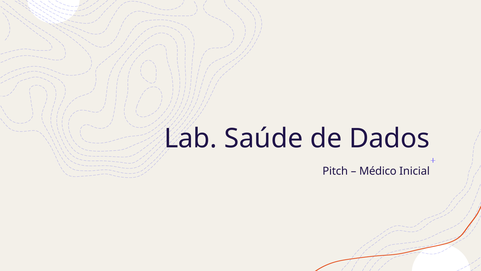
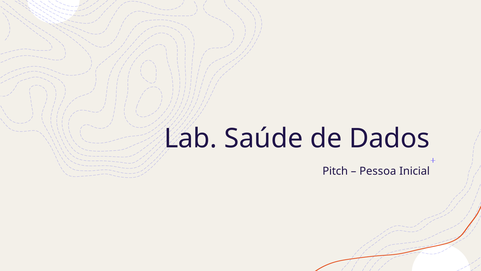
Médico: Médico -> Pessoa (378, 171)
